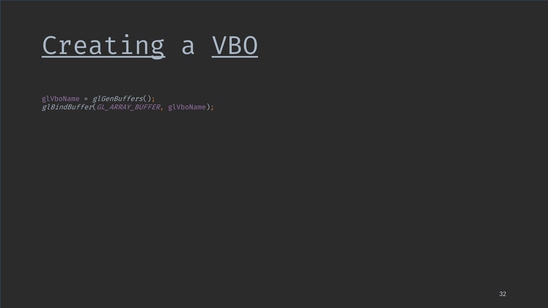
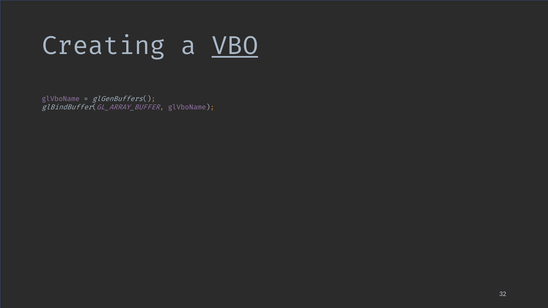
Creating underline: present -> none (104, 46)
